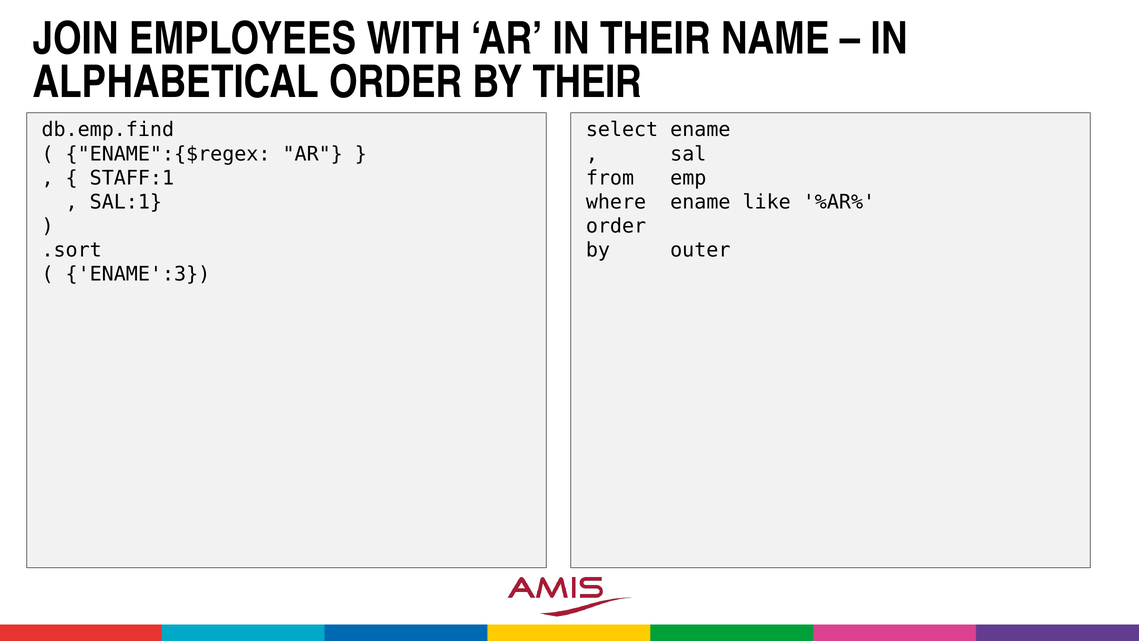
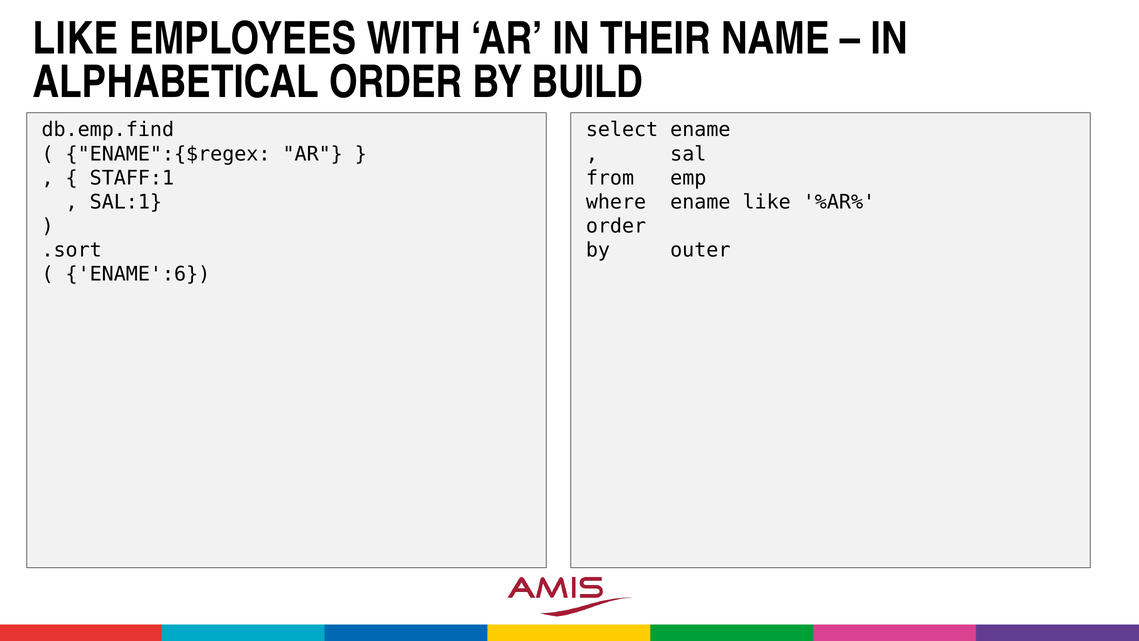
JOIN: JOIN -> LIKE (76, 39)
BY THEIR: THEIR -> BUILD (587, 82)
ENAME':3: ENAME':3 -> ENAME':6 (138, 274)
